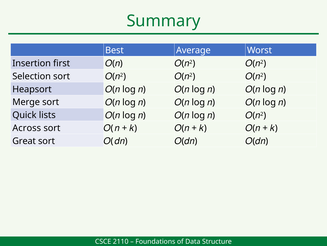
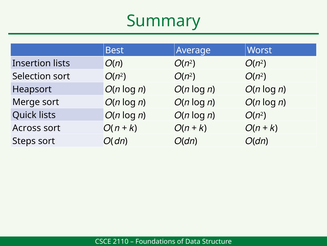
Insertion first: first -> lists (62, 63)
Great: Great -> Steps (24, 141)
